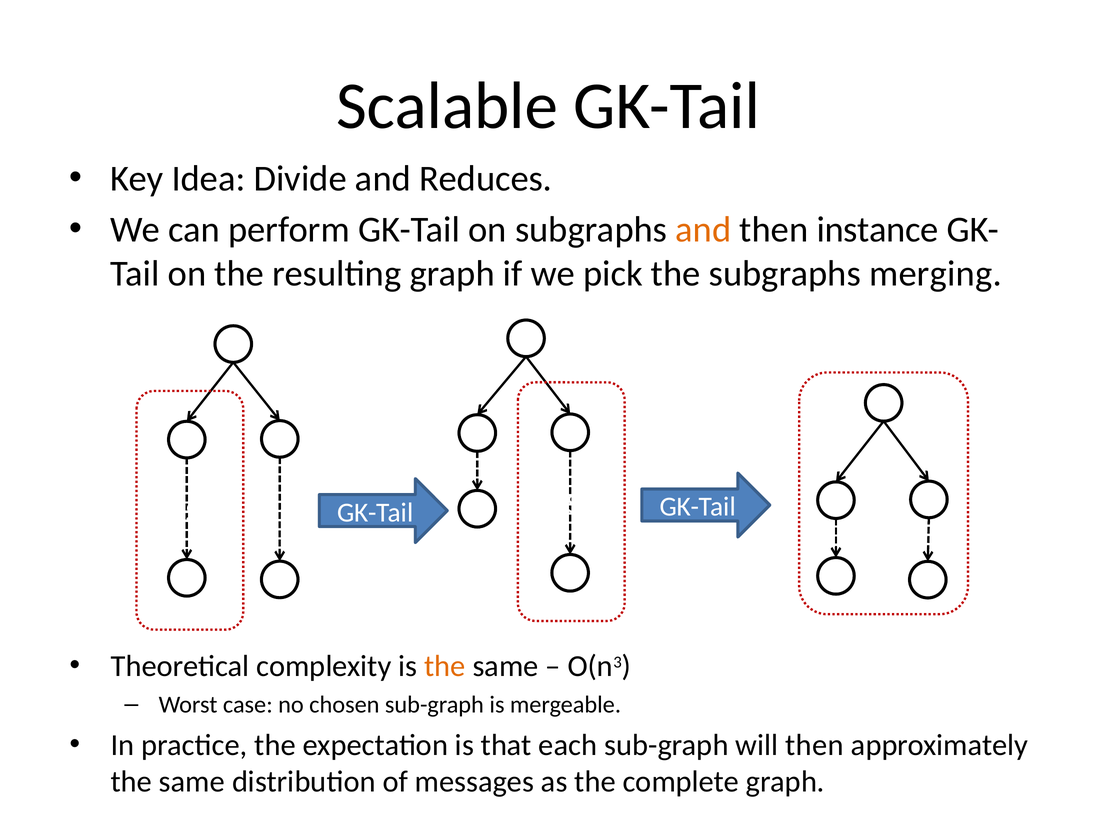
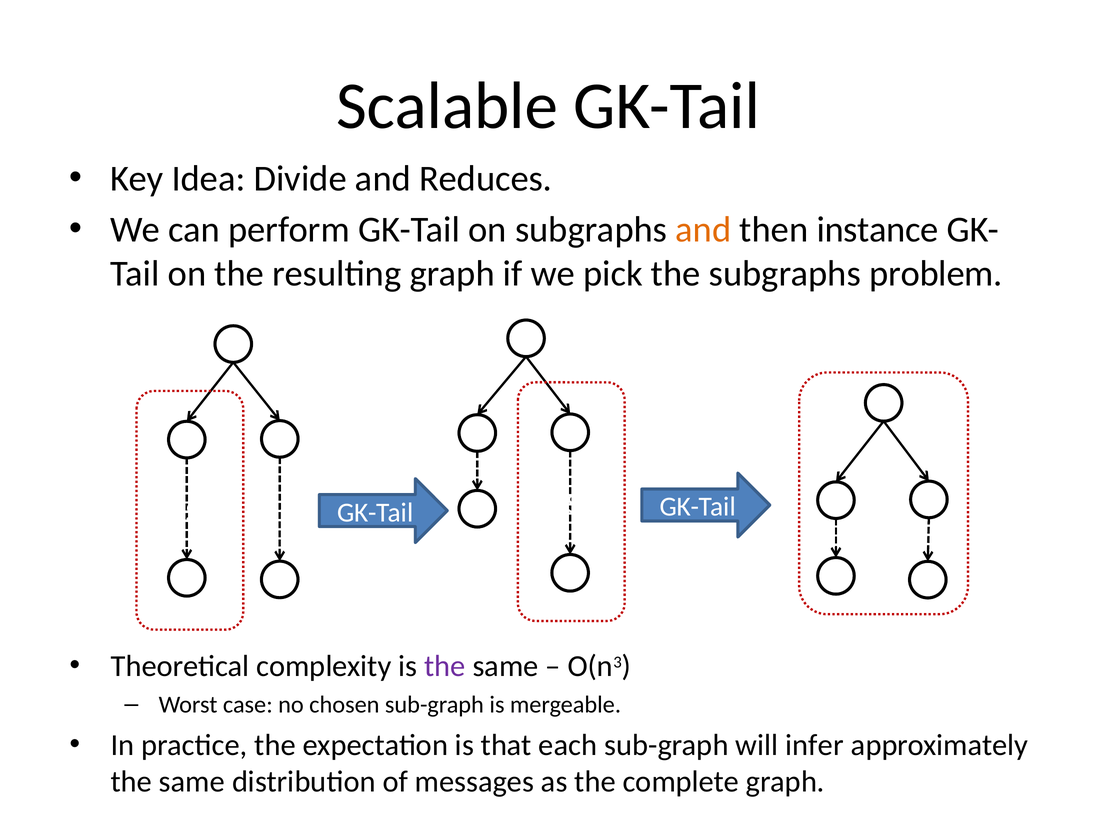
merging: merging -> problem (936, 274)
the colour: orange -> purple (445, 666)
will then: then -> infer (814, 745)
